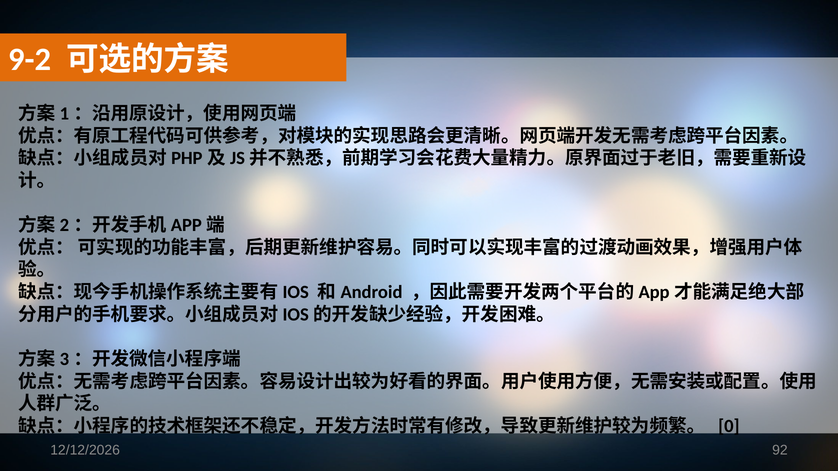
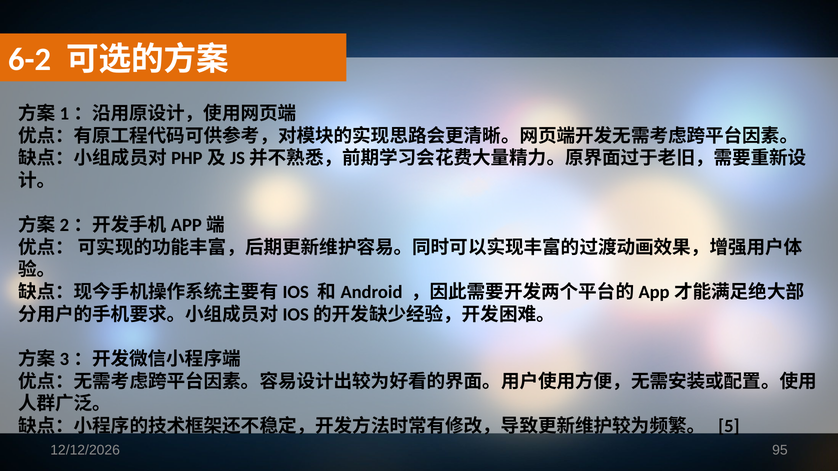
9-2: 9-2 -> 6-2 (30, 59)
0: 0 -> 5 (729, 426)
92: 92 -> 95 (780, 450)
